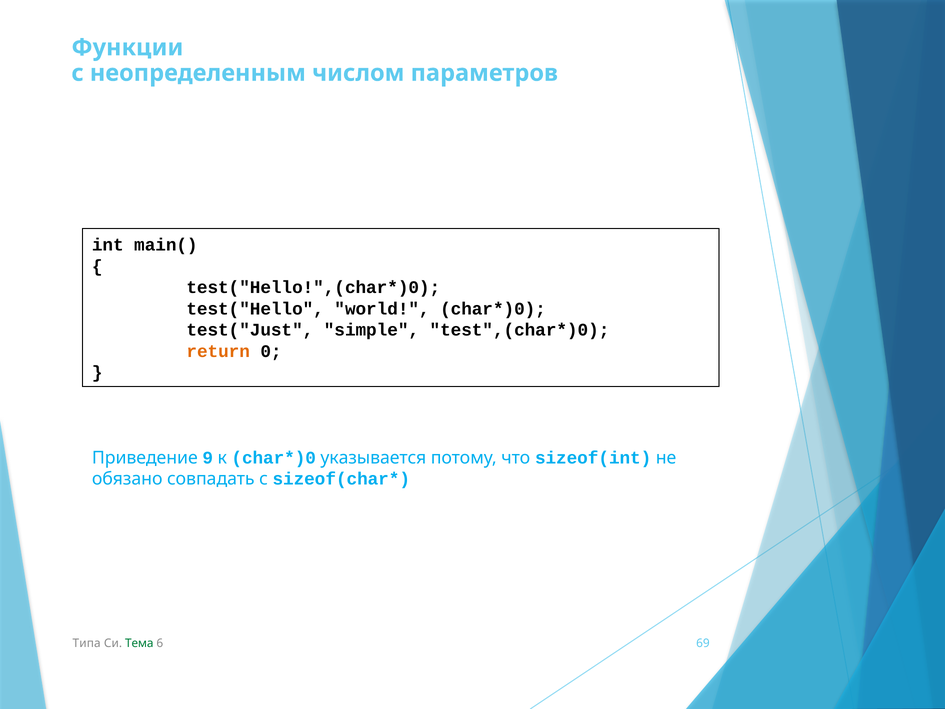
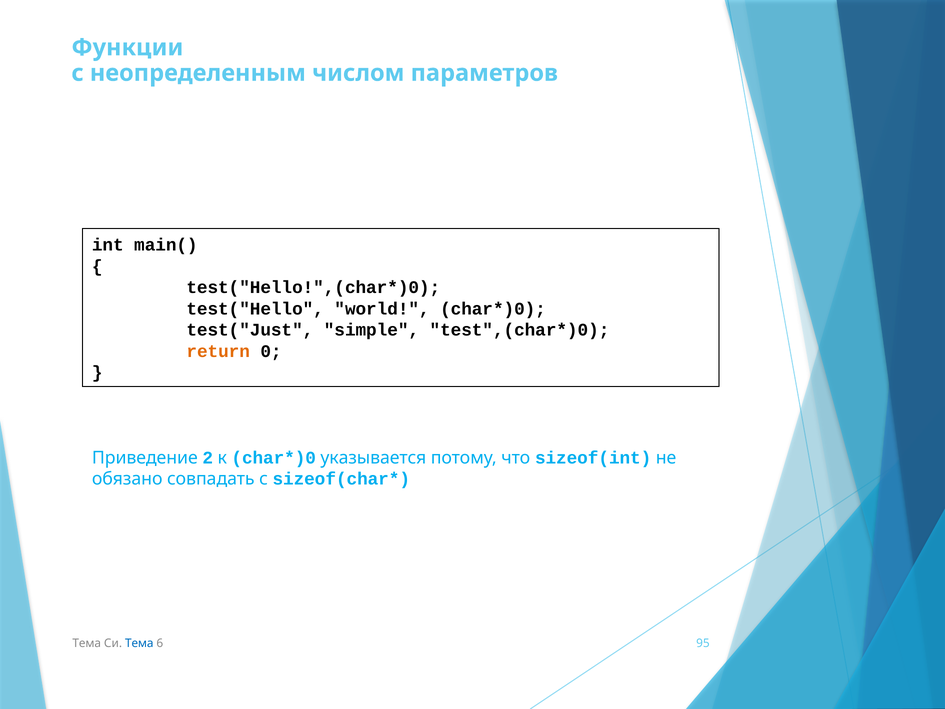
9: 9 -> 2 (208, 458)
Типа: Типа -> Тема (87, 643)
Тема colour: green -> blue (139, 643)
69: 69 -> 95 (703, 643)
